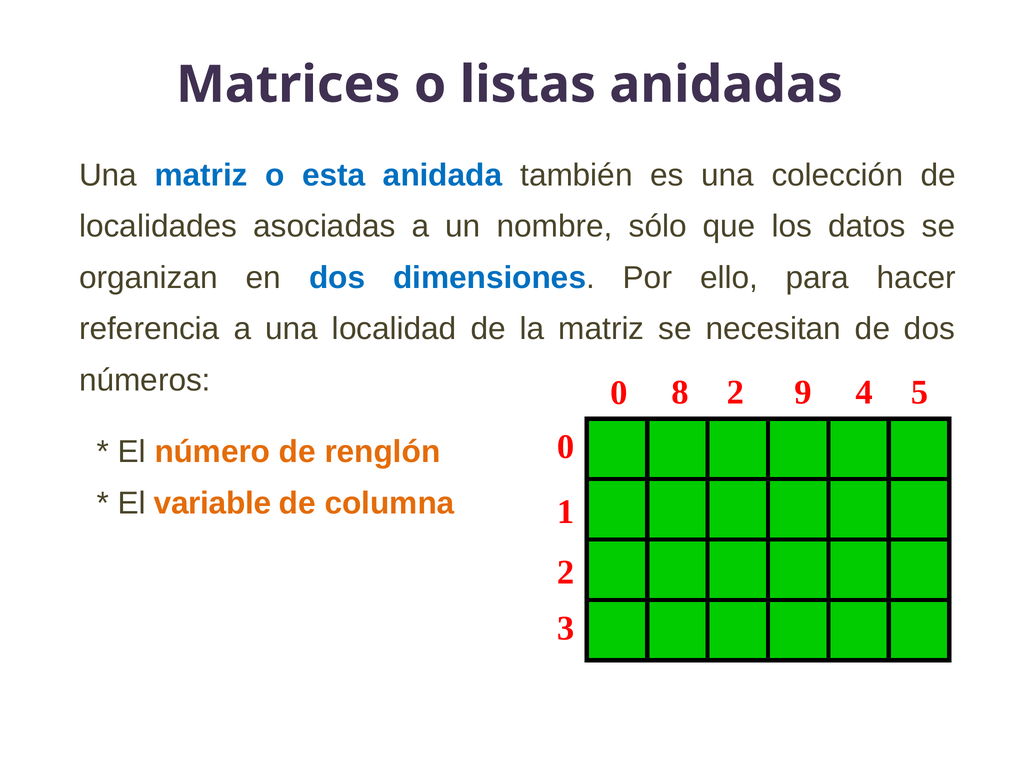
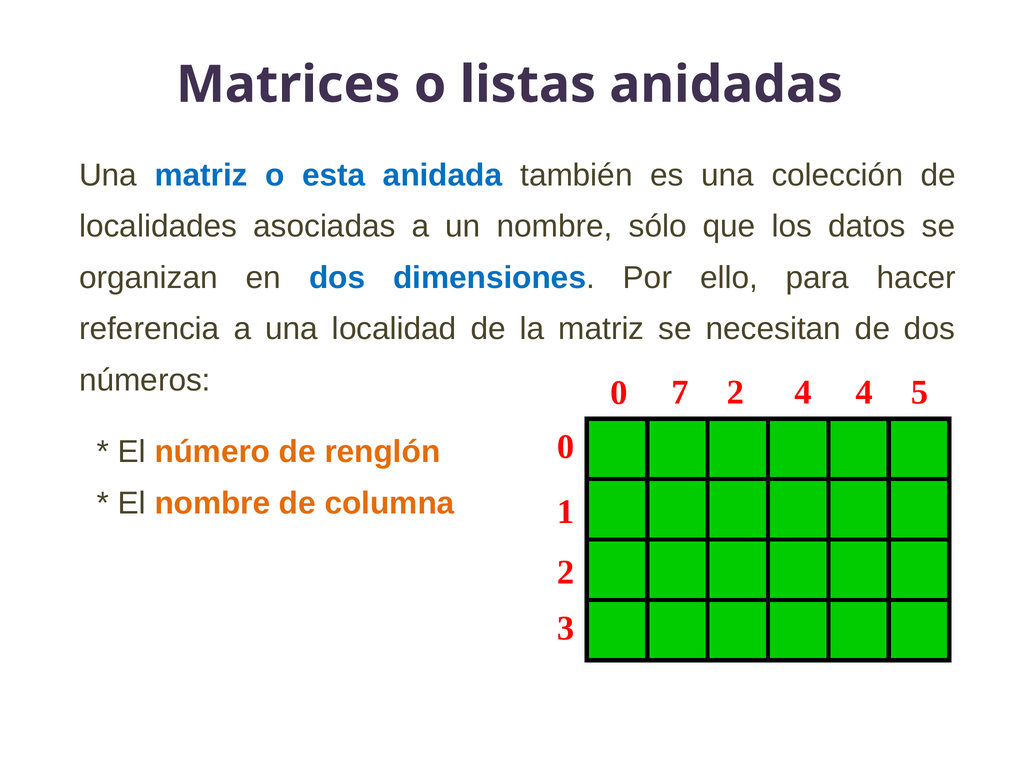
8: 8 -> 7 (680, 393)
2 9: 9 -> 4 (803, 393)
El variable: variable -> nombre (212, 503)
